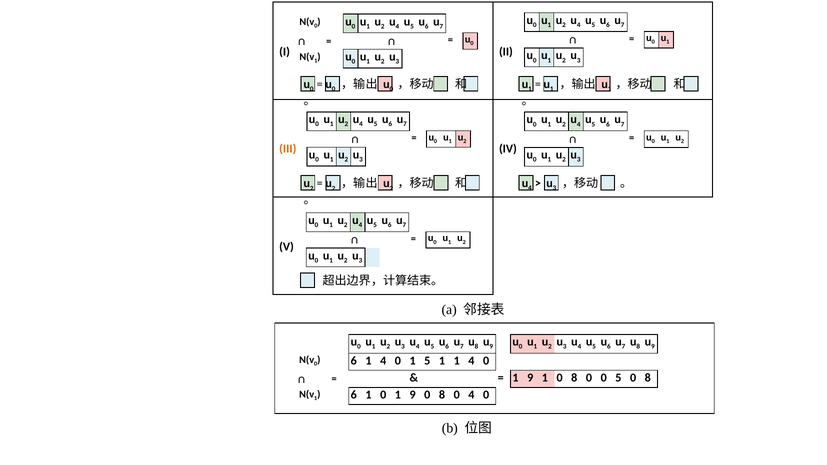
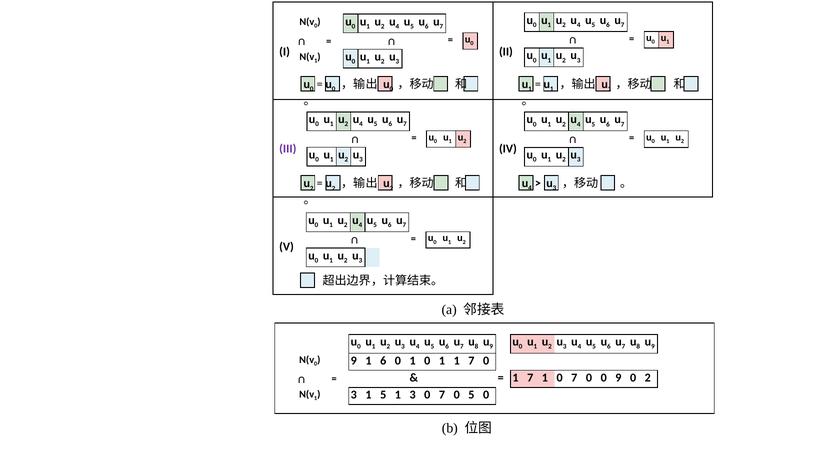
III colour: orange -> purple (288, 149)
6: 6 -> 9 (354, 361)
4: 4 -> 6 (383, 361)
0 1 5: 5 -> 0 (427, 361)
1 1 4: 4 -> 7 (471, 361)
9: 9 -> 7 (530, 378)
1 0 8: 8 -> 7 (574, 378)
0 5: 5 -> 9 (618, 378)
8: 8 -> 2 (648, 378)
6: 6 -> 3 (354, 395)
0: 0 -> 5 (383, 395)
9: 9 -> 3 (413, 395)
8: 8 -> 7 (442, 395)
0 4: 4 -> 5 (471, 395)
